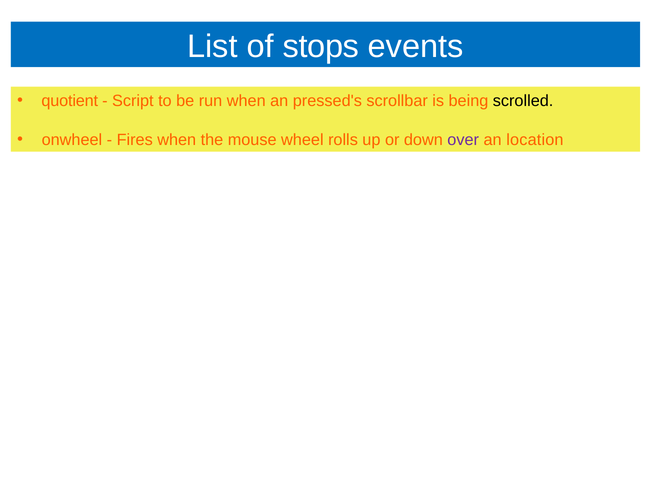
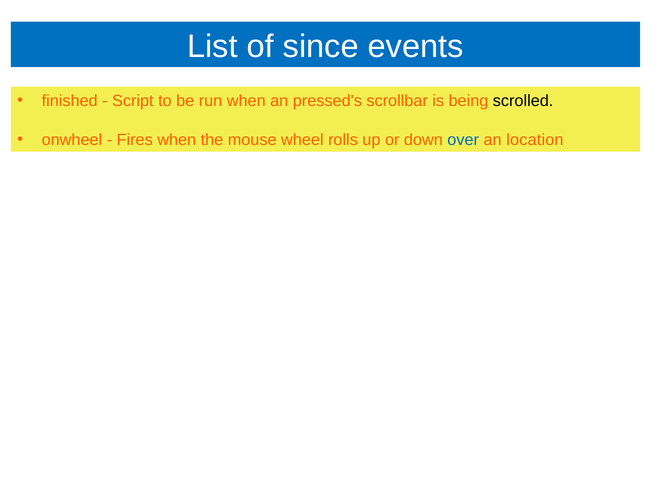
stops: stops -> since (321, 47)
quotient: quotient -> finished (70, 101)
over colour: purple -> blue (463, 140)
